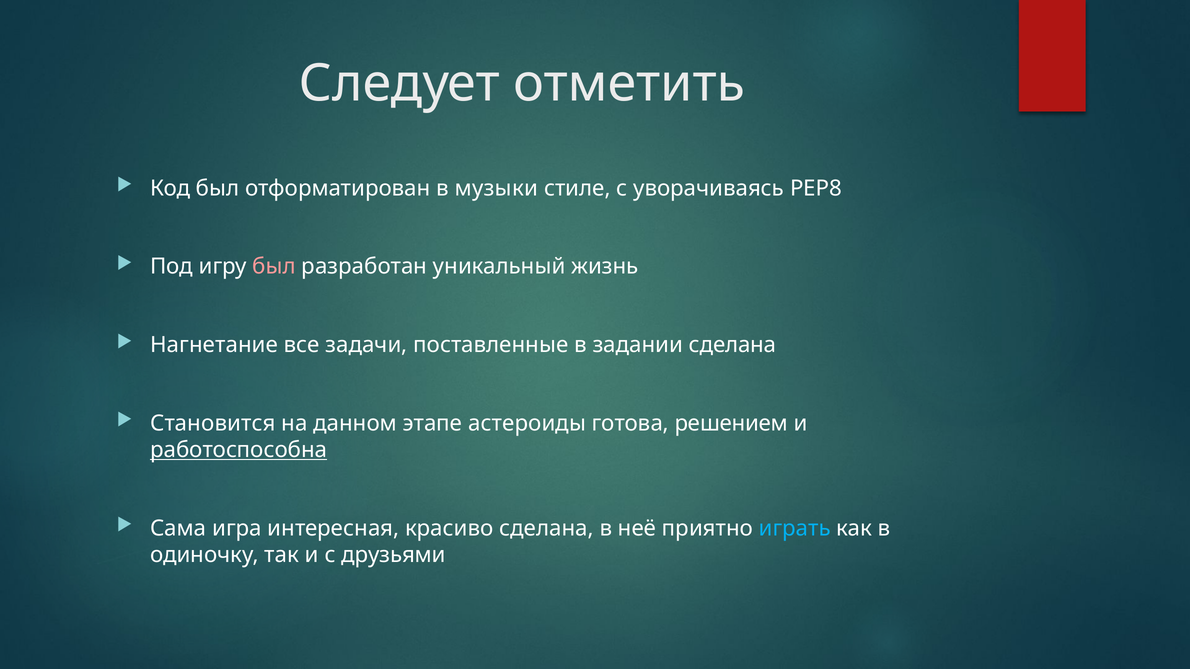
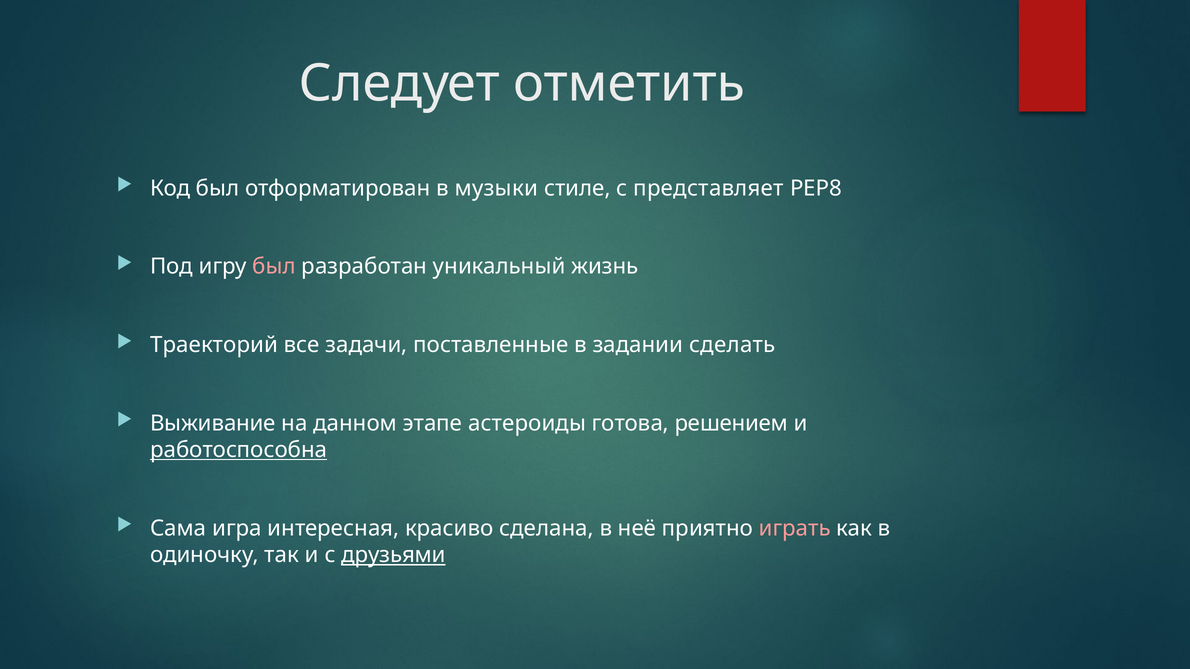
уворачиваясь: уворачиваясь -> представляет (709, 188)
Нагнетание: Нагнетание -> Траекторий (214, 345)
задании сделана: сделана -> сделать (732, 345)
Становится: Становится -> Выживание (213, 423)
играть colour: light blue -> pink (795, 529)
друзьями underline: none -> present (393, 555)
